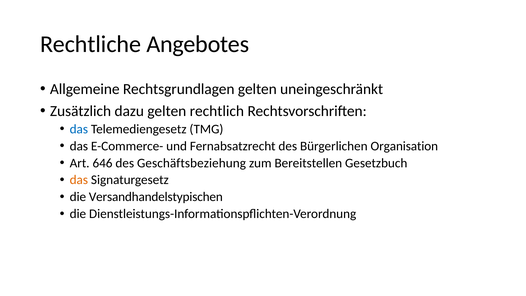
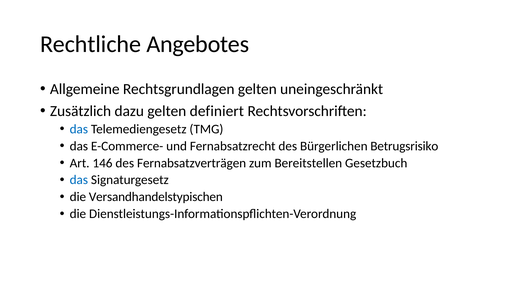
rechtlich: rechtlich -> definiert (217, 111)
Organisation: Organisation -> Betrugsrisiko (404, 146)
646: 646 -> 146 (103, 163)
Geschäftsbeziehung: Geschäftsbeziehung -> Fernabsatzverträgen (192, 163)
das colour: orange -> blue (79, 180)
